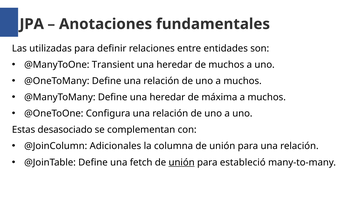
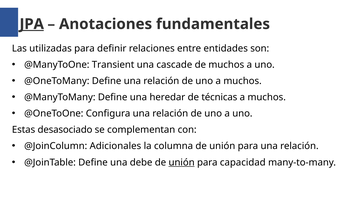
JPA underline: none -> present (32, 24)
heredar: heredar -> cascade (174, 65)
máxima: máxima -> técnicas (219, 98)
fetch: fetch -> debe (141, 163)
estableció: estableció -> capacidad (243, 163)
